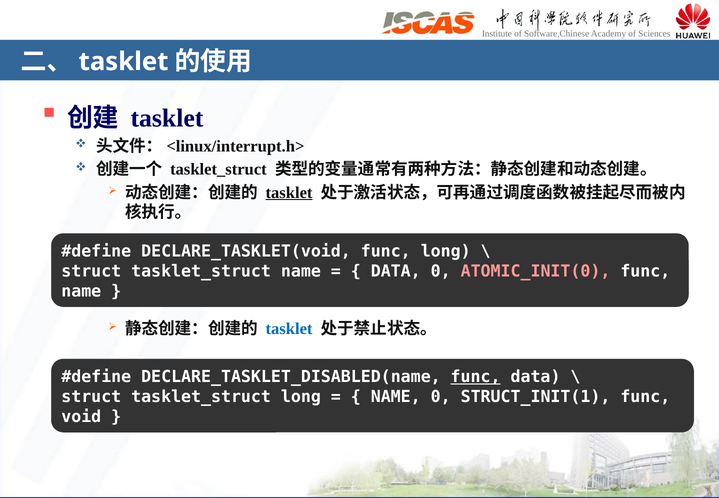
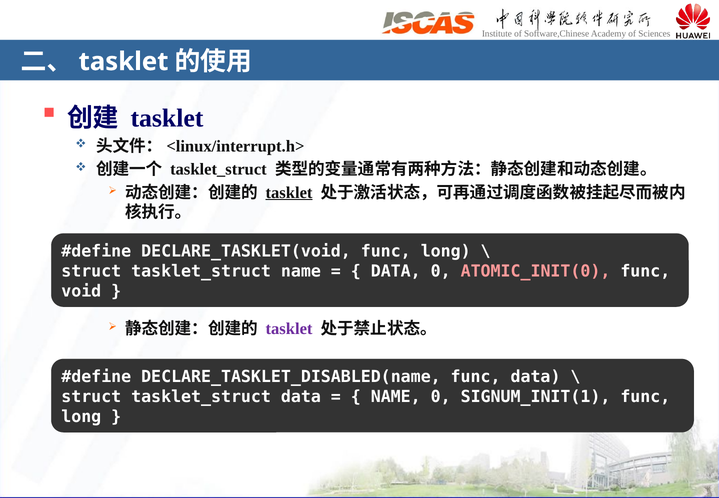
name: name -> void (81, 291)
tasklet colour: blue -> purple (289, 329)
func underline: present -> none (476, 377)
tasklet_struct long: long -> data (301, 397)
STRUCT_INIT(1: STRUCT_INIT(1 -> SIGNUM_INIT(1 (536, 397)
void: void -> long (81, 416)
